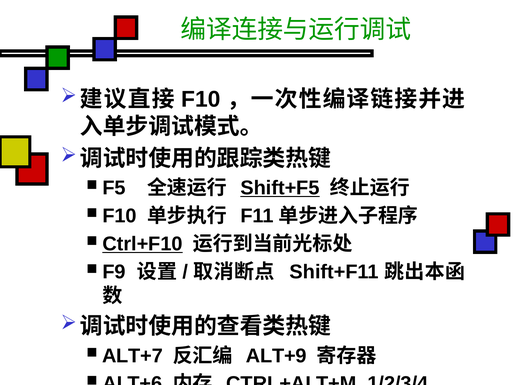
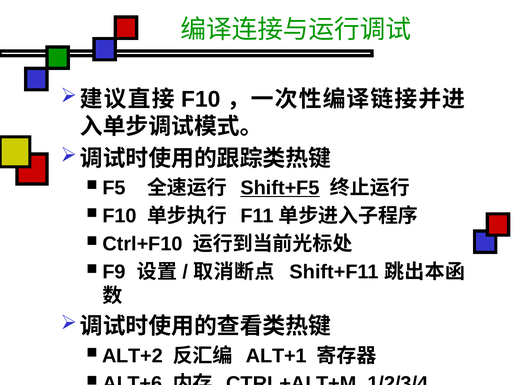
Ctrl+F10 underline: present -> none (143, 244)
ALT+7: ALT+7 -> ALT+2 (132, 356)
ALT+9: ALT+9 -> ALT+1 (276, 356)
